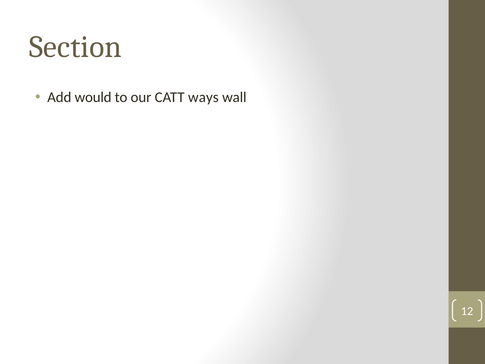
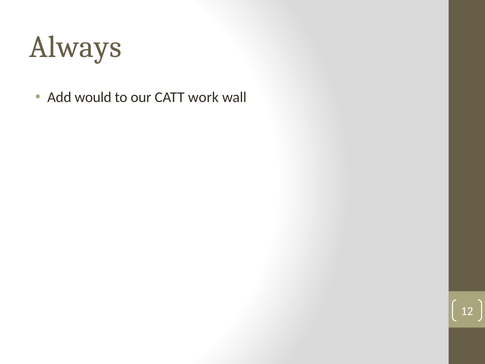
Section: Section -> Always (75, 47)
ways: ways -> work (203, 97)
